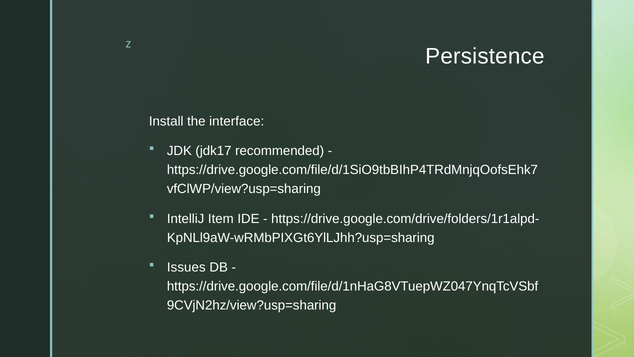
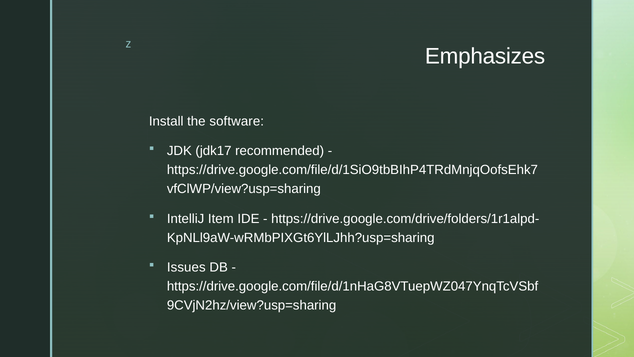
Persistence: Persistence -> Emphasizes (485, 56)
interface: interface -> software (237, 121)
